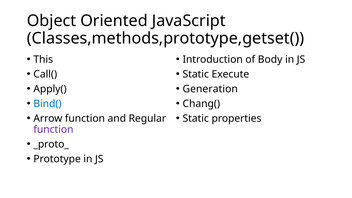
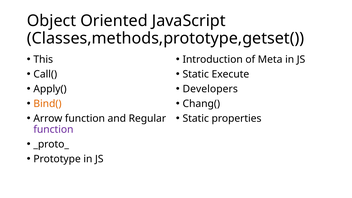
Body: Body -> Meta (270, 59)
Generation: Generation -> Developers (210, 89)
Bind( colour: blue -> orange (47, 104)
